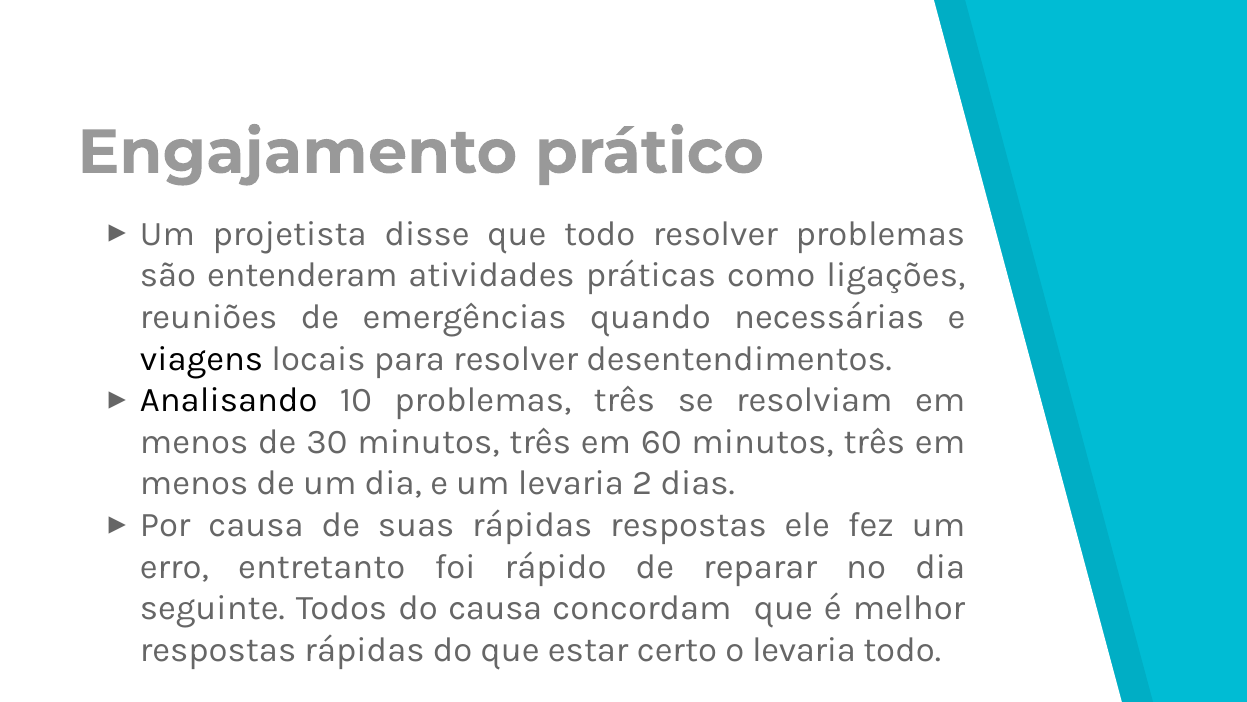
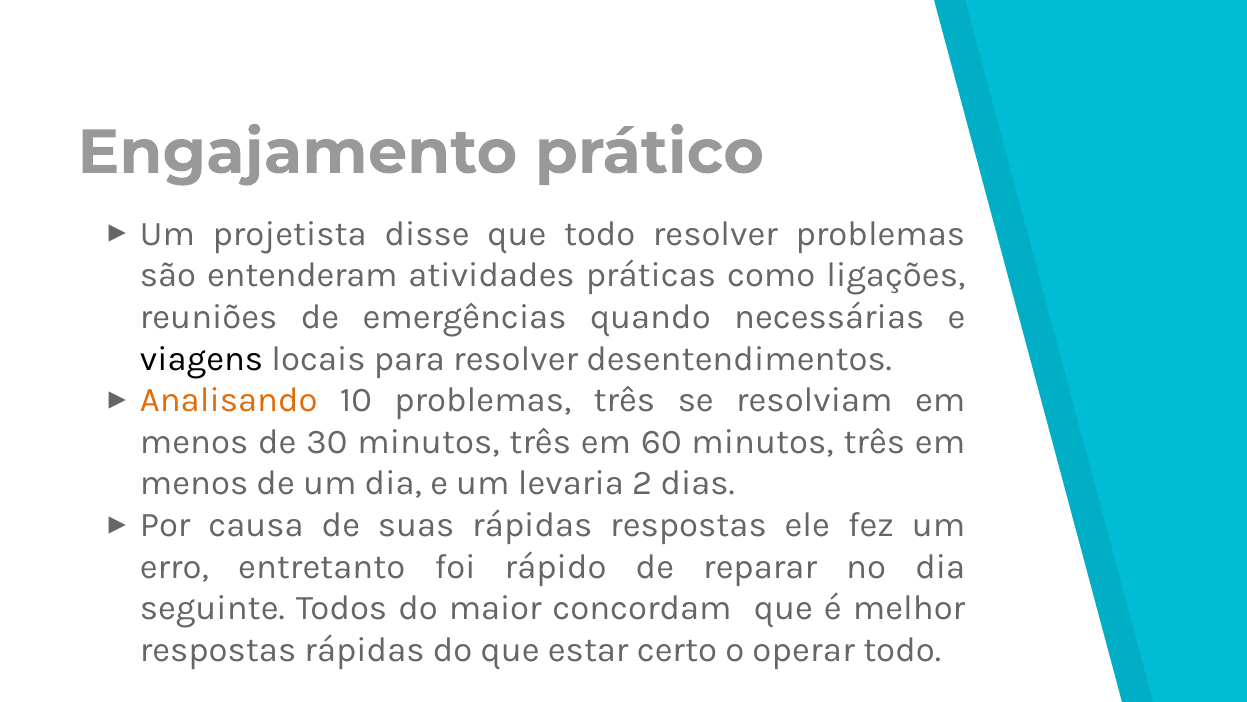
Analisando colour: black -> orange (229, 400)
do causa: causa -> maior (495, 608)
o levaria: levaria -> operar (804, 649)
